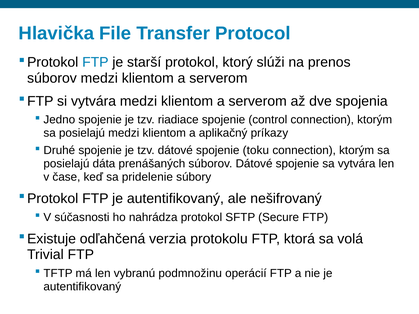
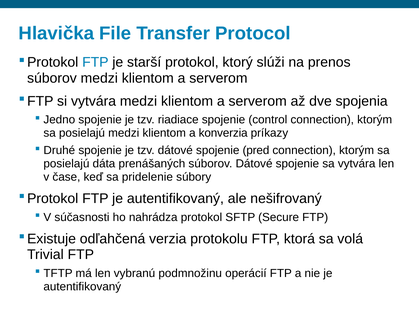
aplikačný: aplikačný -> konverzia (223, 133)
toku: toku -> pred (256, 151)
